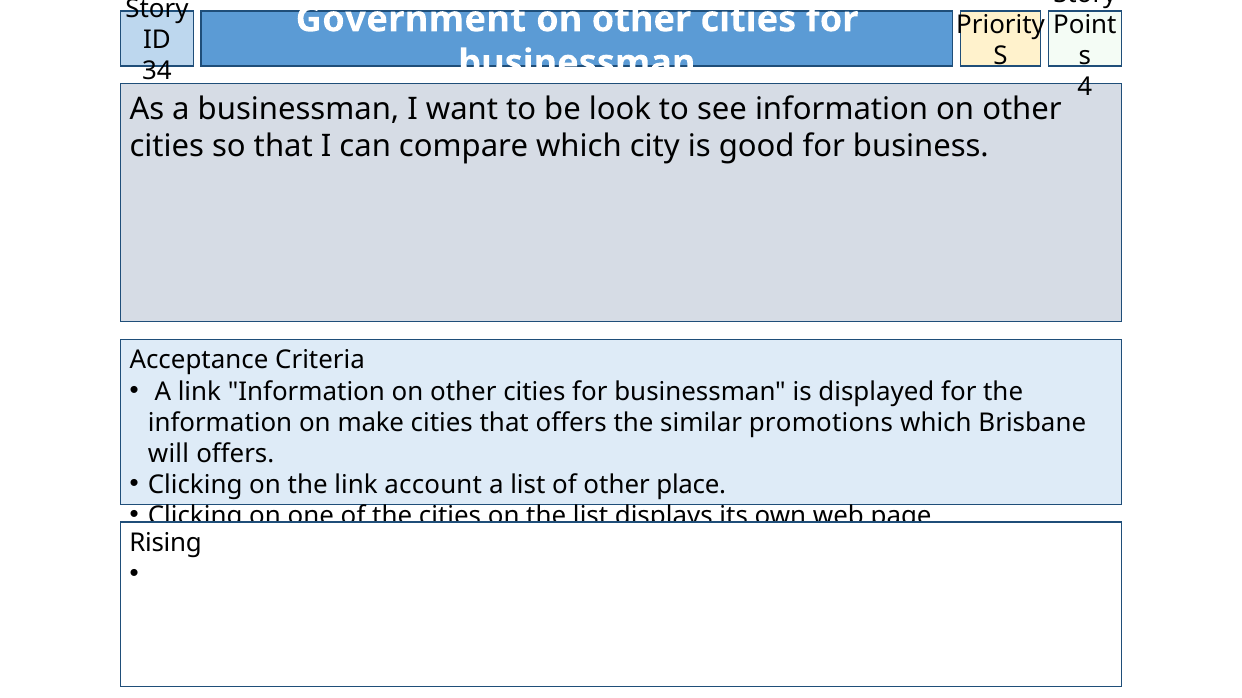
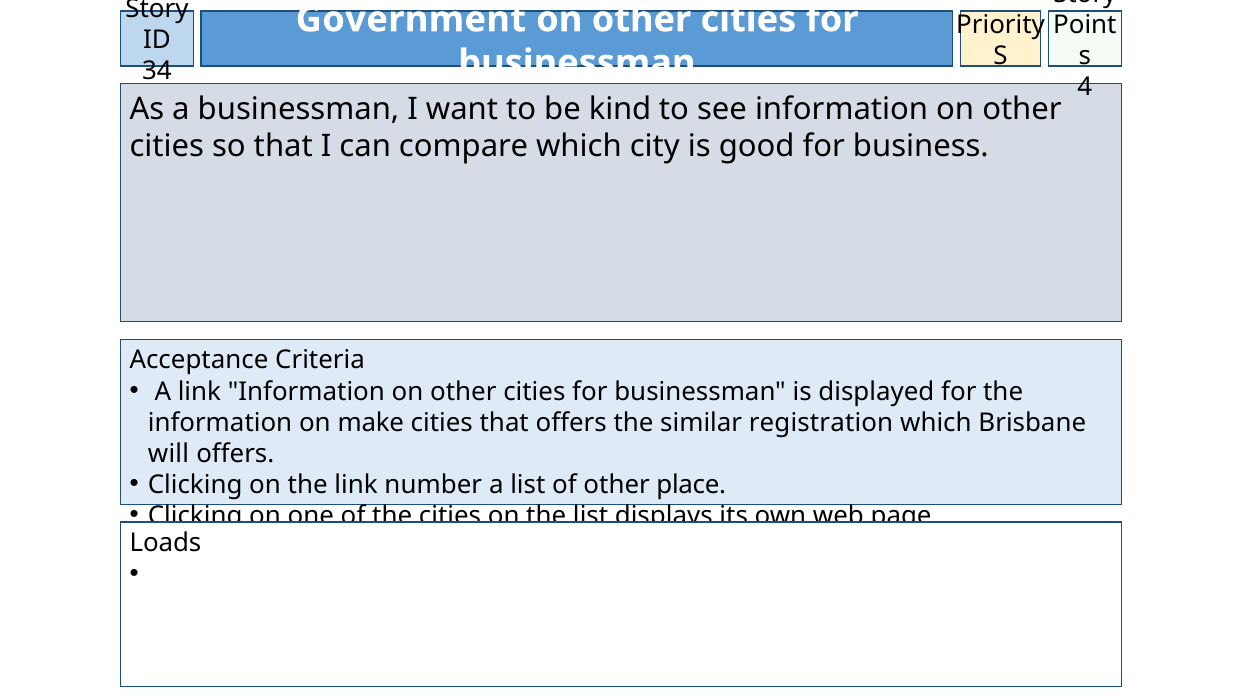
look: look -> kind (620, 109)
promotions: promotions -> registration (821, 423)
account: account -> number (433, 485)
Rising: Rising -> Loads (165, 543)
